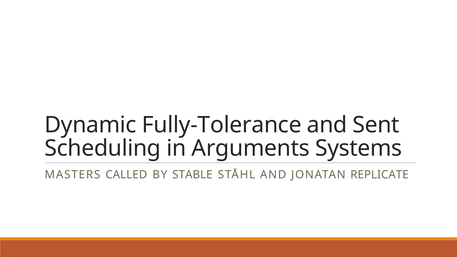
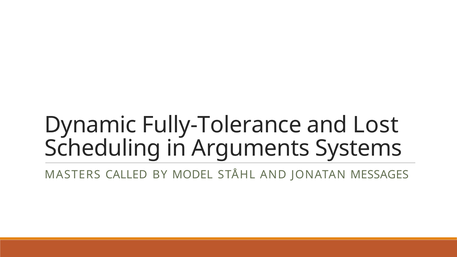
Sent: Sent -> Lost (376, 125)
STABLE: STABLE -> MODEL (192, 175)
REPLICATE: REPLICATE -> MESSAGES (380, 175)
